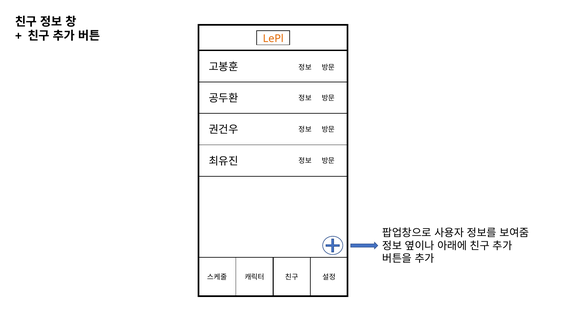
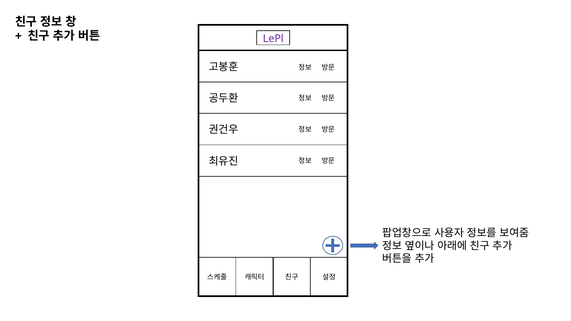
LePl colour: orange -> purple (273, 39)
